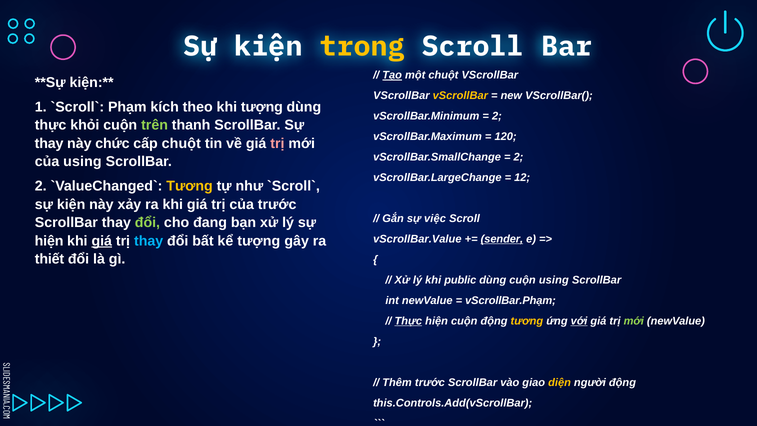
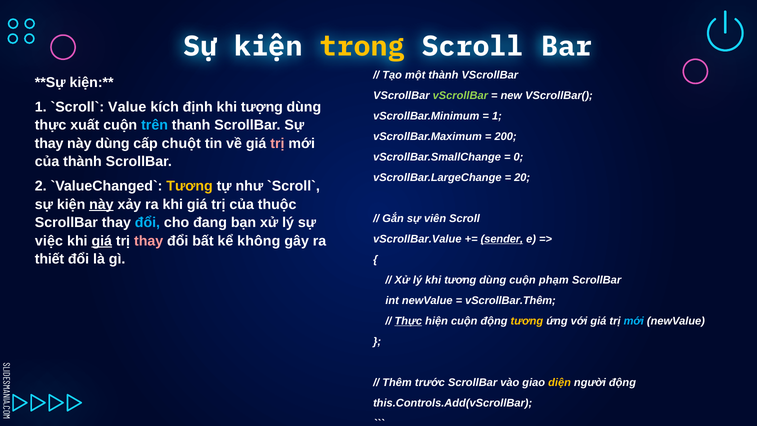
Tạo underline: present -> none (392, 75)
một chuột: chuột -> thành (443, 75)
vScrollBar colour: yellow -> light green (460, 96)
Phạm: Phạm -> Value (127, 107)
theo: theo -> định (198, 107)
2: 2 -> 1 (497, 116)
khỏi: khỏi -> xuất (85, 125)
trên colour: light green -> light blue (155, 125)
120: 120 -> 200 (506, 137)
này chức: chức -> dùng (112, 143)
2: 2 -> 0 (518, 157)
của using: using -> thành (82, 162)
12: 12 -> 20 (522, 178)
này underline: none -> present (101, 204)
của trước: trước -> thuộc (277, 204)
việc: việc -> viên (435, 219)
đổi colour: light green -> light blue (147, 223)
hiện: hiện -> việc (49, 241)
thay colour: light blue -> pink (149, 241)
kể tượng: tượng -> không (259, 241)
khi public: public -> tương (460, 280)
cuộn using: using -> phạm (554, 280)
vScrollBar.Phạm: vScrollBar.Phạm -> vScrollBar.Thêm (510, 300)
với underline: present -> none (579, 321)
mới colour: light green -> light blue (634, 321)
